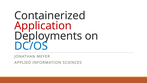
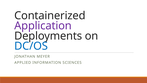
Application colour: red -> purple (43, 26)
